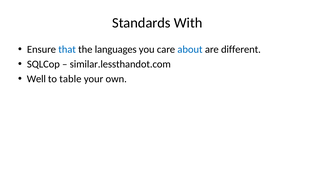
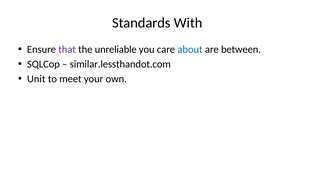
that colour: blue -> purple (67, 50)
languages: languages -> unreliable (116, 50)
different: different -> between (241, 50)
Well: Well -> Unit (36, 79)
table: table -> meet (70, 79)
